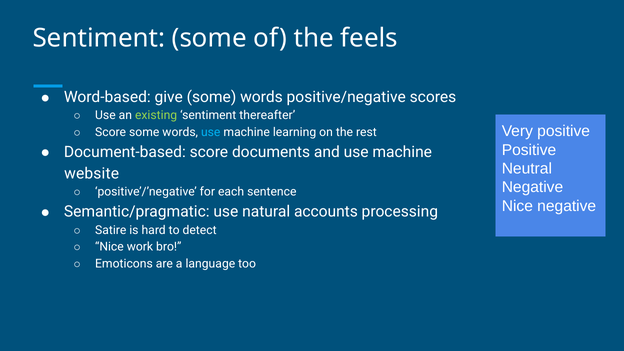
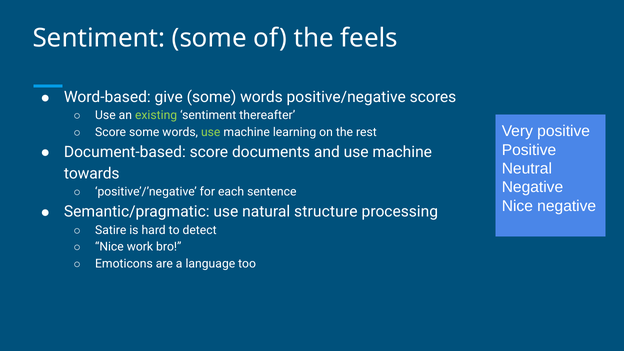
use colour: light blue -> light green (211, 132)
website: website -> towards (92, 173)
accounts: accounts -> structure (326, 212)
